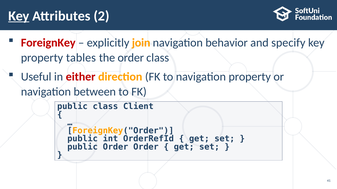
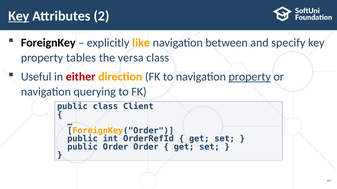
ForeignKey colour: red -> black (48, 43)
join: join -> like (141, 43)
behavior: behavior -> between (227, 43)
the order: order -> versa (131, 58)
property underline: none -> present (250, 77)
between: between -> querying (95, 92)
